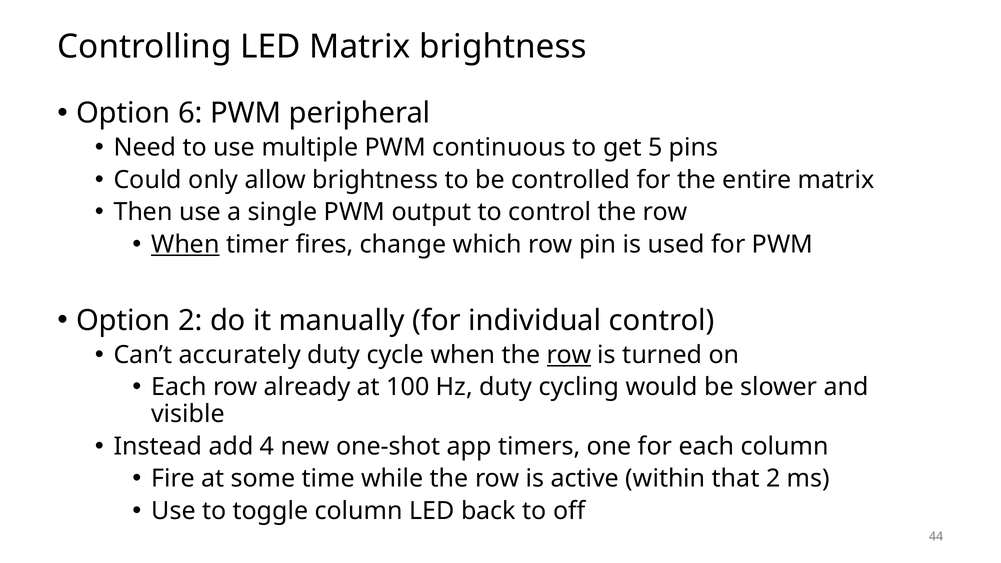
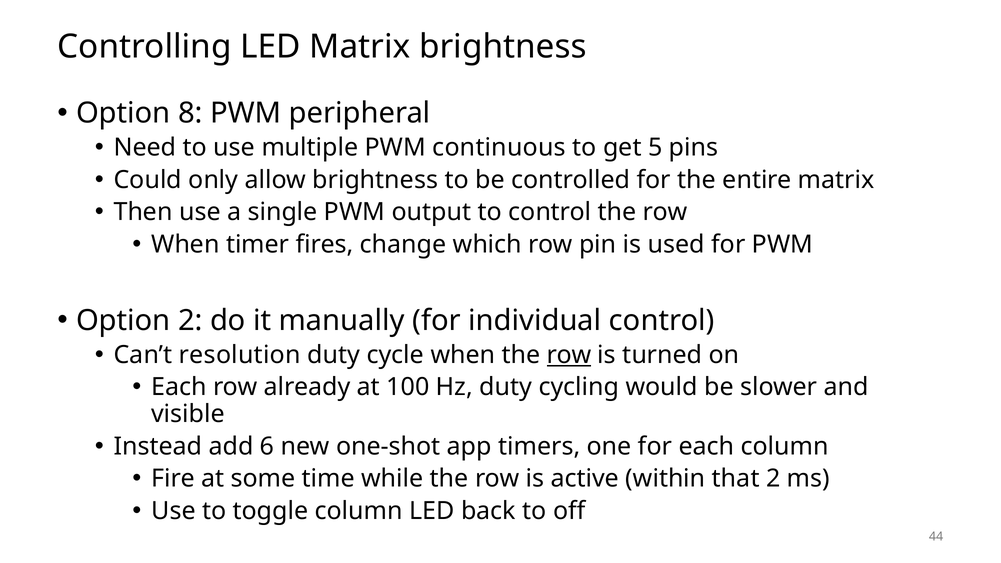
6: 6 -> 8 (190, 113)
When underline: present -> none (185, 244)
accurately: accurately -> resolution (240, 355)
4: 4 -> 6 (267, 446)
